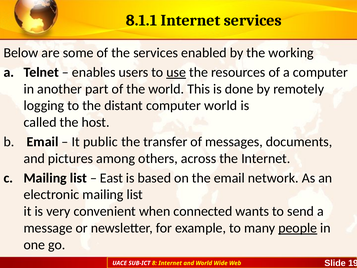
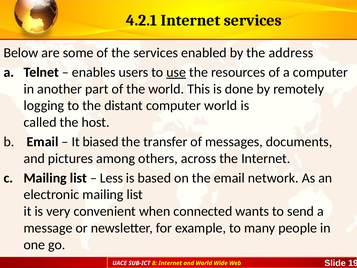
8.1.1: 8.1.1 -> 4.2.1 (141, 20)
working: working -> address (291, 53)
public: public -> biased (101, 142)
East: East -> Less (111, 178)
people underline: present -> none (298, 228)
